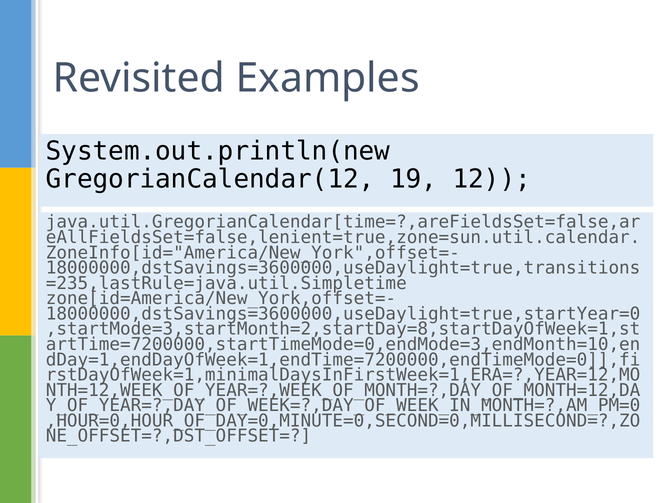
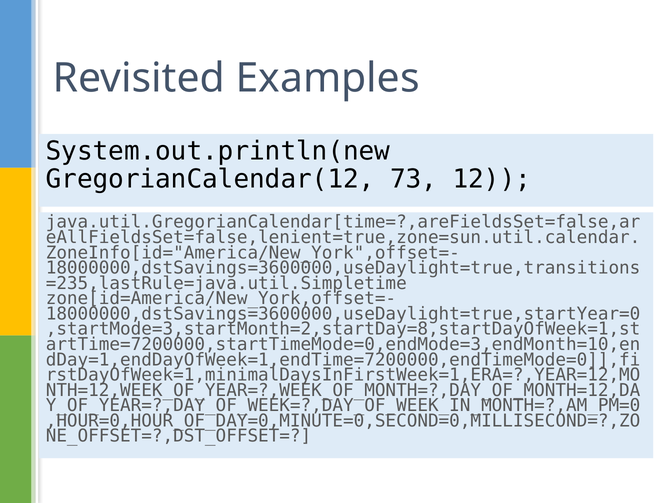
19: 19 -> 73 (414, 179)
